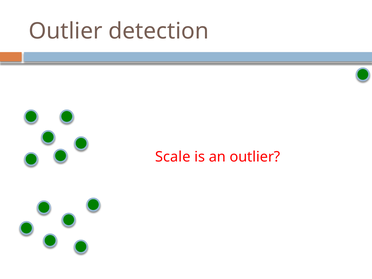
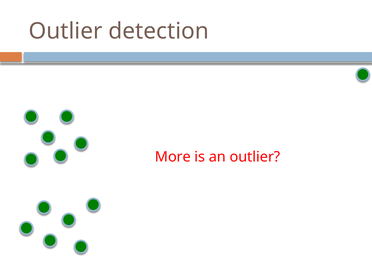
Scale: Scale -> More (173, 157)
